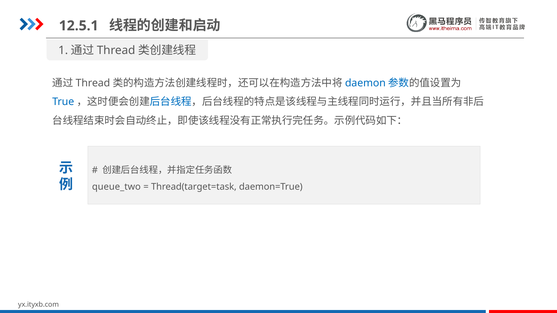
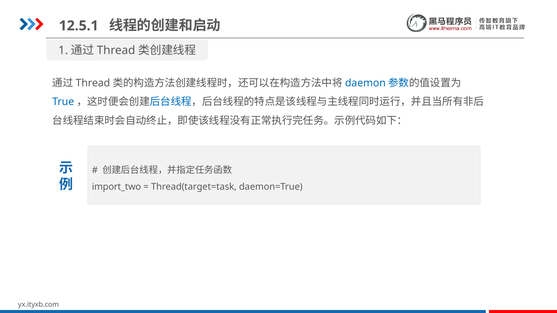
queue_two: queue_two -> import_two (116, 187)
